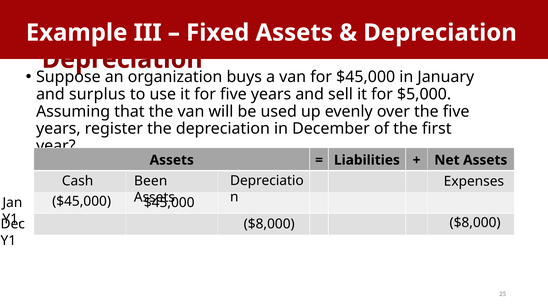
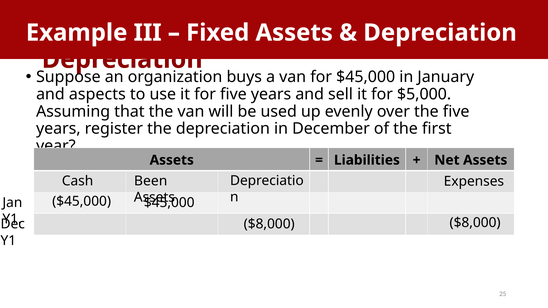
surplus: surplus -> aspects (97, 94)
